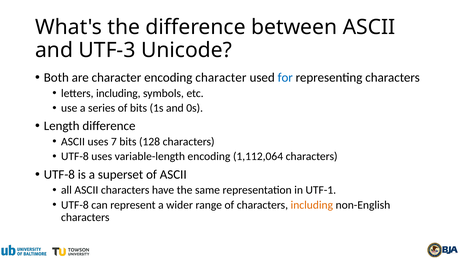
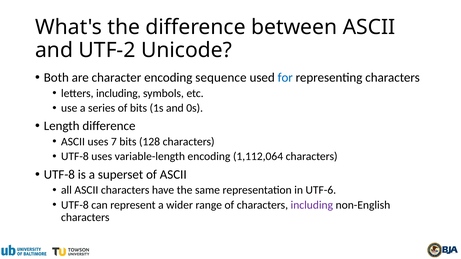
UTF-3: UTF-3 -> UTF-2 (107, 50)
encoding character: character -> sequence (221, 78)
UTF-1: UTF-1 -> UTF-6 (321, 190)
including colour: orange -> purple (312, 205)
